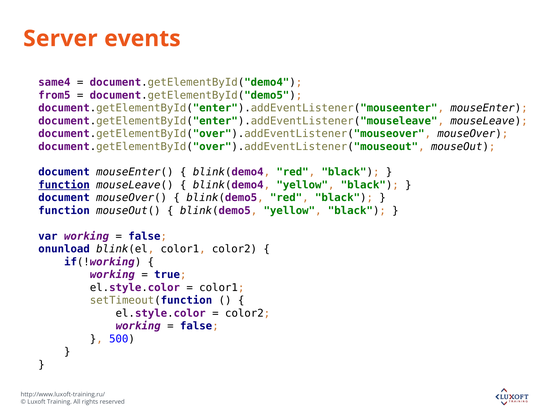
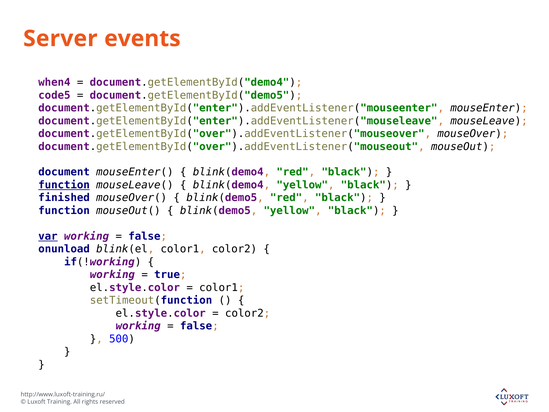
same4: same4 -> when4 (54, 82)
from5: from5 -> code5 (54, 95)
document: document -> finished (64, 198)
var underline: none -> present (48, 236)
